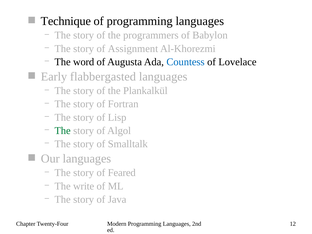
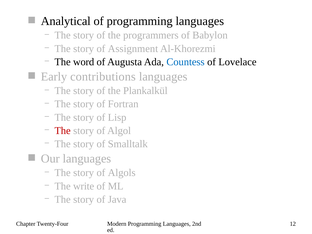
Technique: Technique -> Analytical (66, 21)
flabbergasted: flabbergasted -> contributions (103, 77)
The colour: green -> red (63, 131)
Feared: Feared -> Algols (122, 173)
